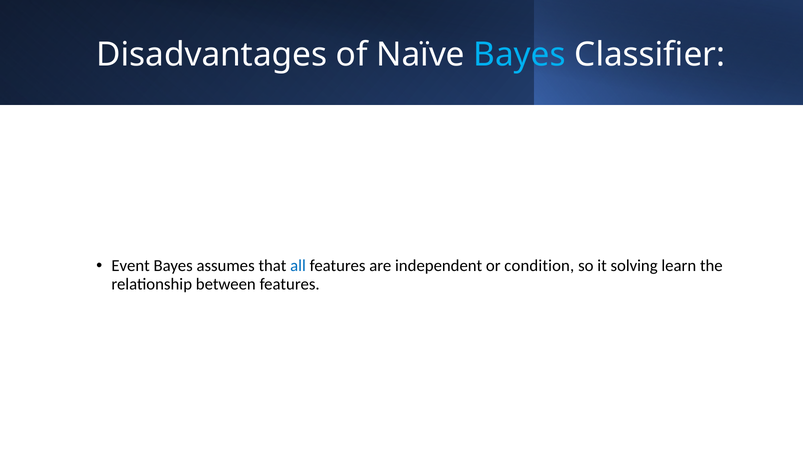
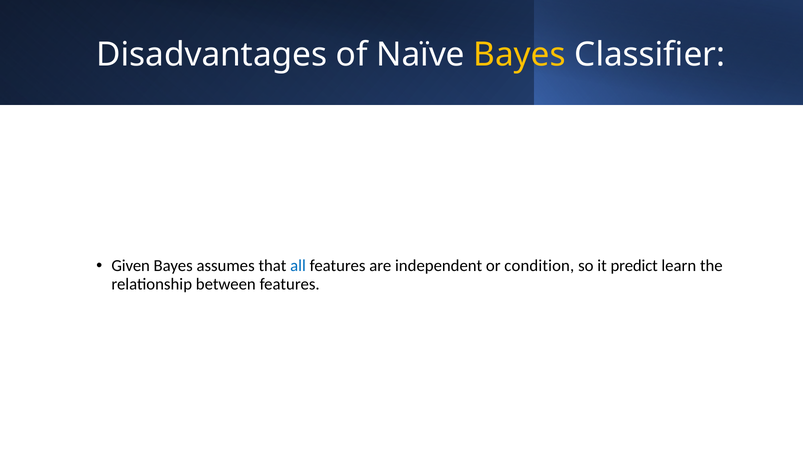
Bayes colour: light blue -> yellow (520, 55)
Event: Event -> Given (131, 266)
solving: solving -> predict (634, 266)
